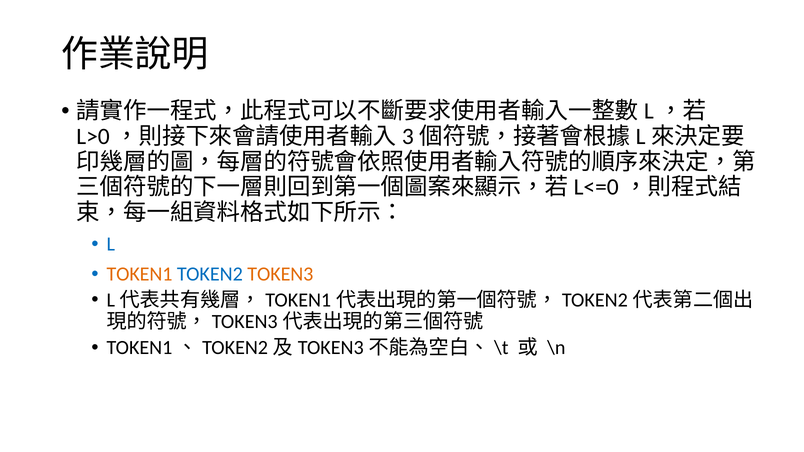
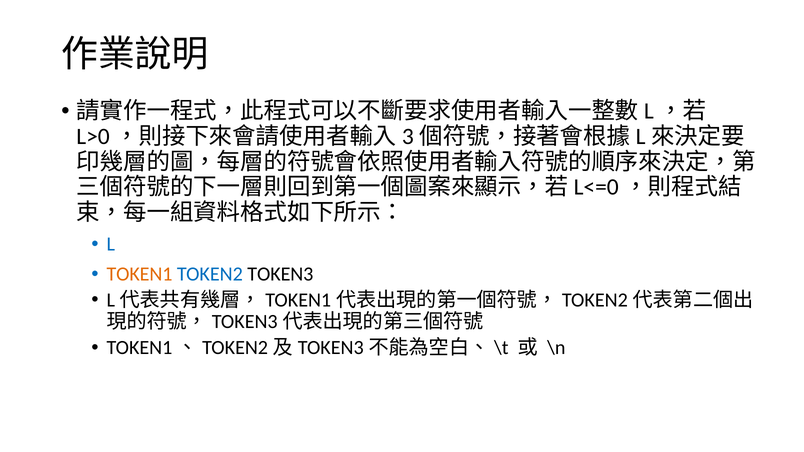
TOKEN3 colour: orange -> black (280, 274)
